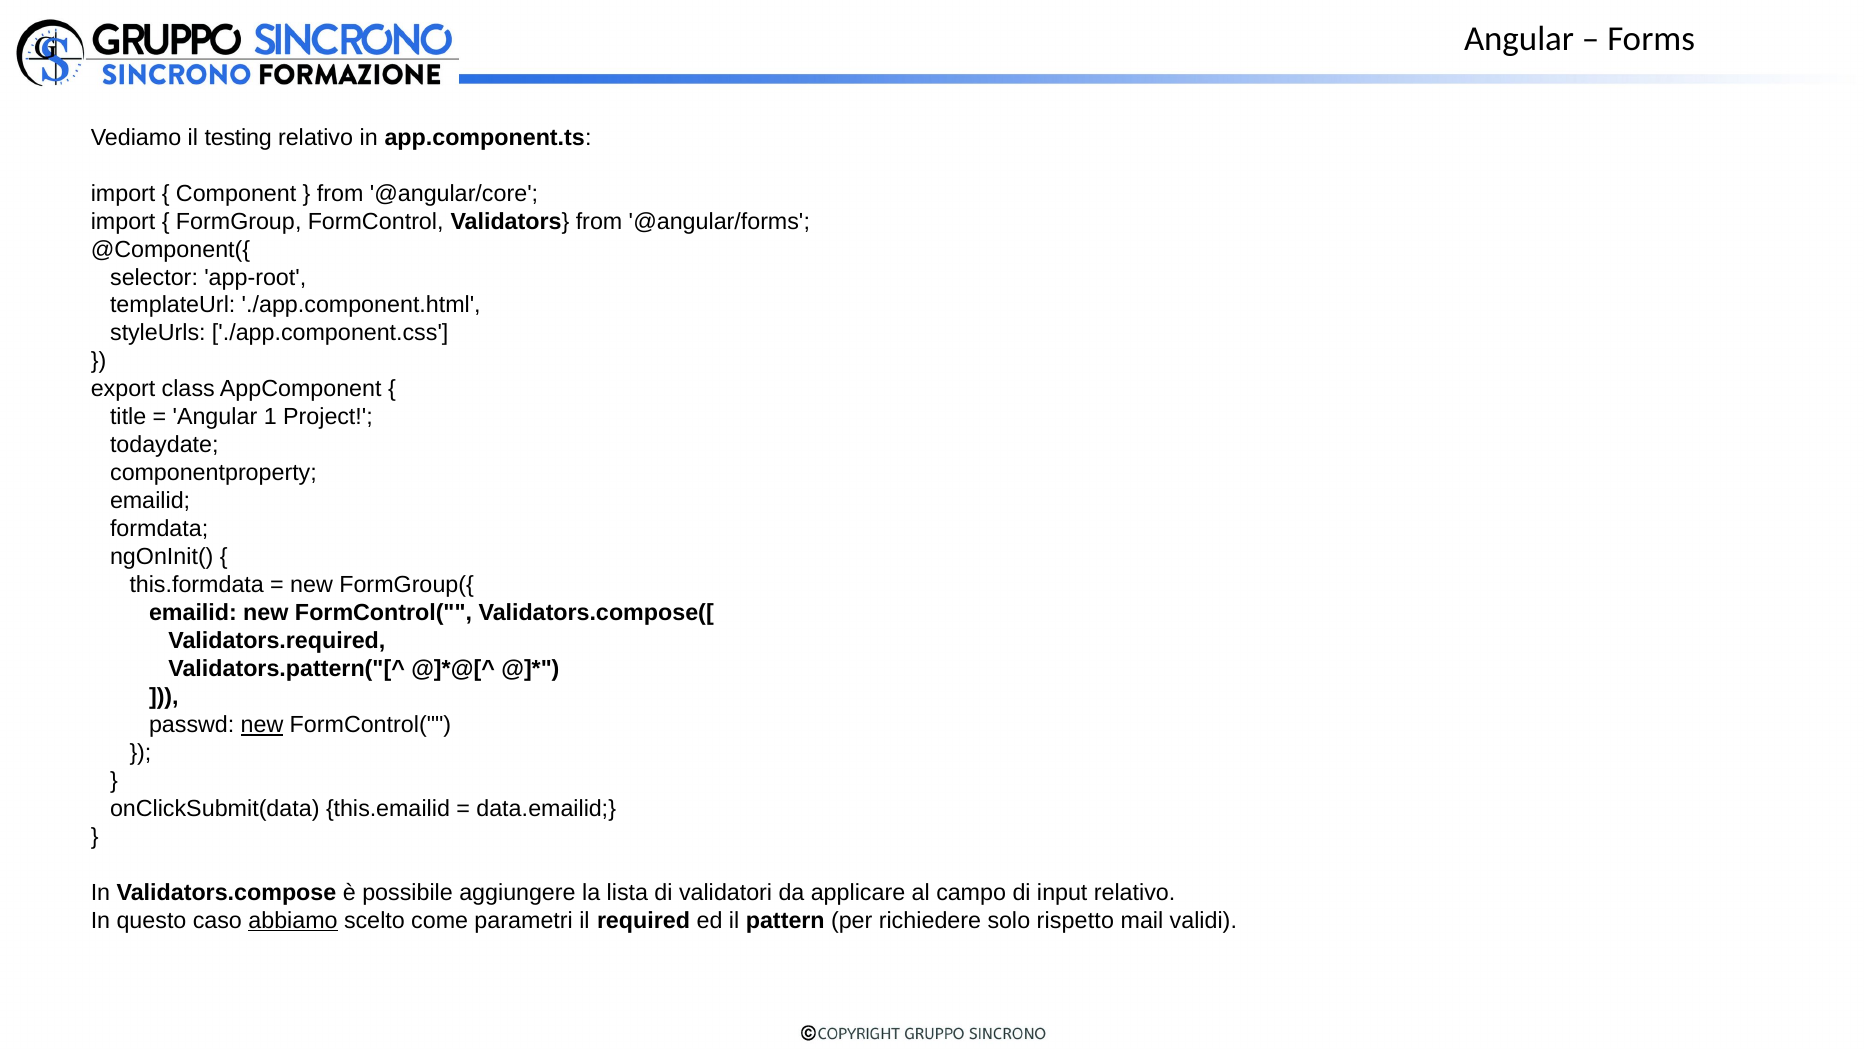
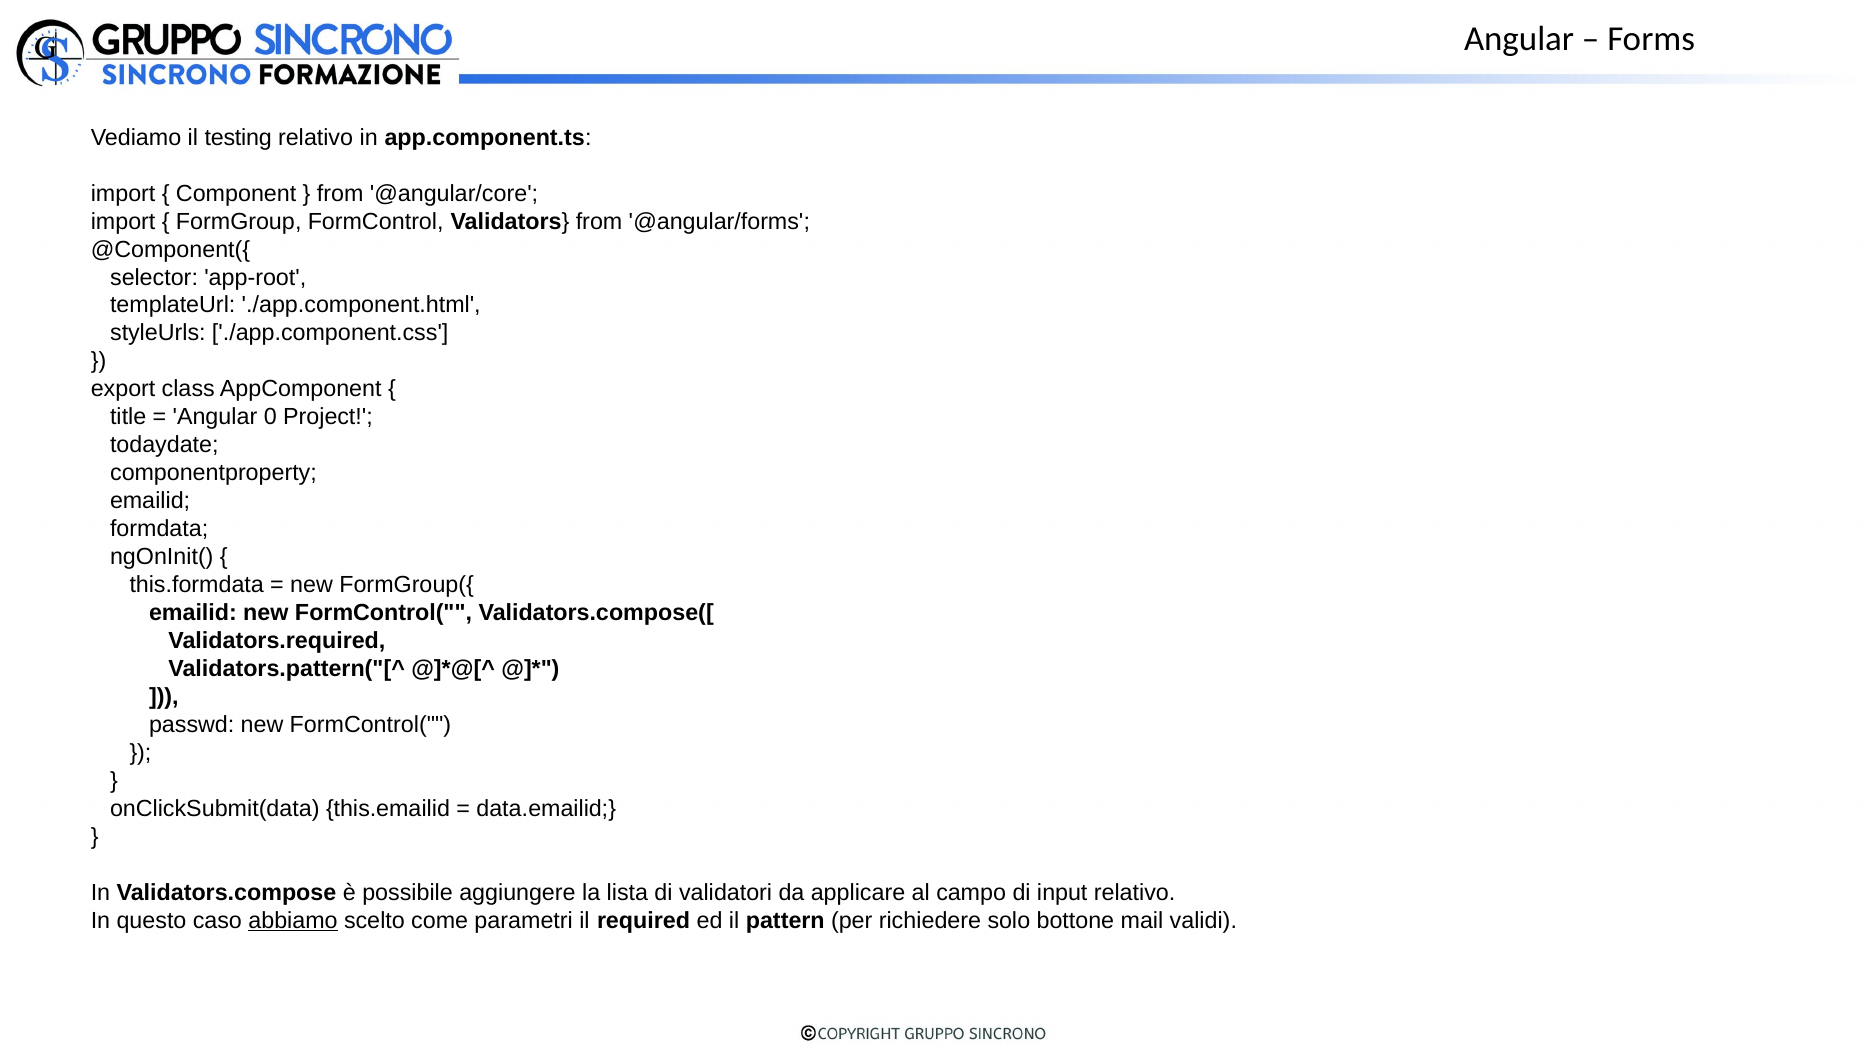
1: 1 -> 0 (270, 417)
new underline: present -> none (262, 725)
rispetto: rispetto -> bottone (1075, 920)
